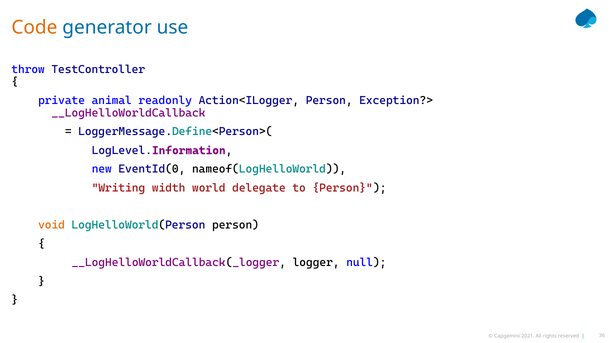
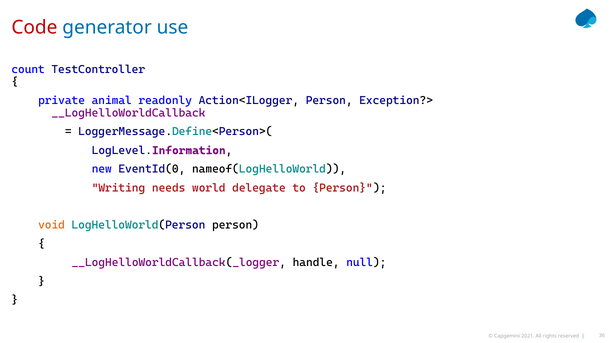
Code colour: orange -> red (34, 28)
throw: throw -> count (28, 70)
width: width -> needs (169, 188)
logger: logger -> handle (316, 263)
